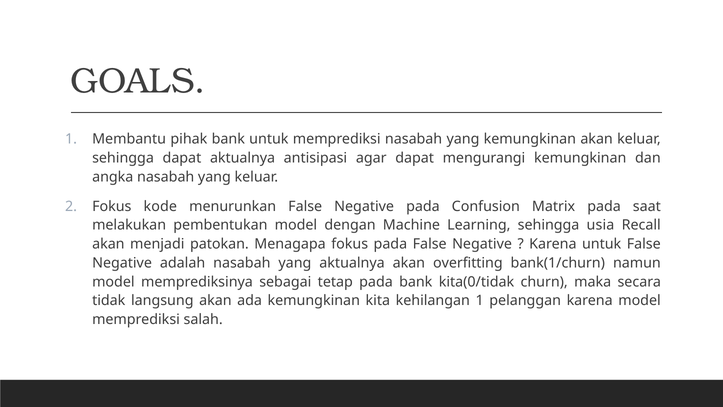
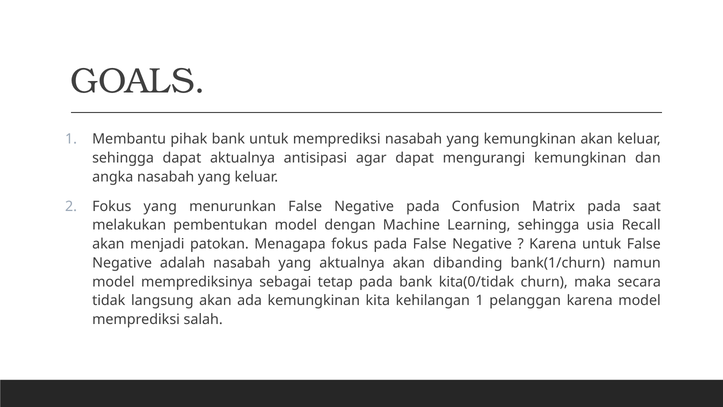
Fokus kode: kode -> yang (160, 206)
overfitting: overfitting -> dibanding (468, 263)
